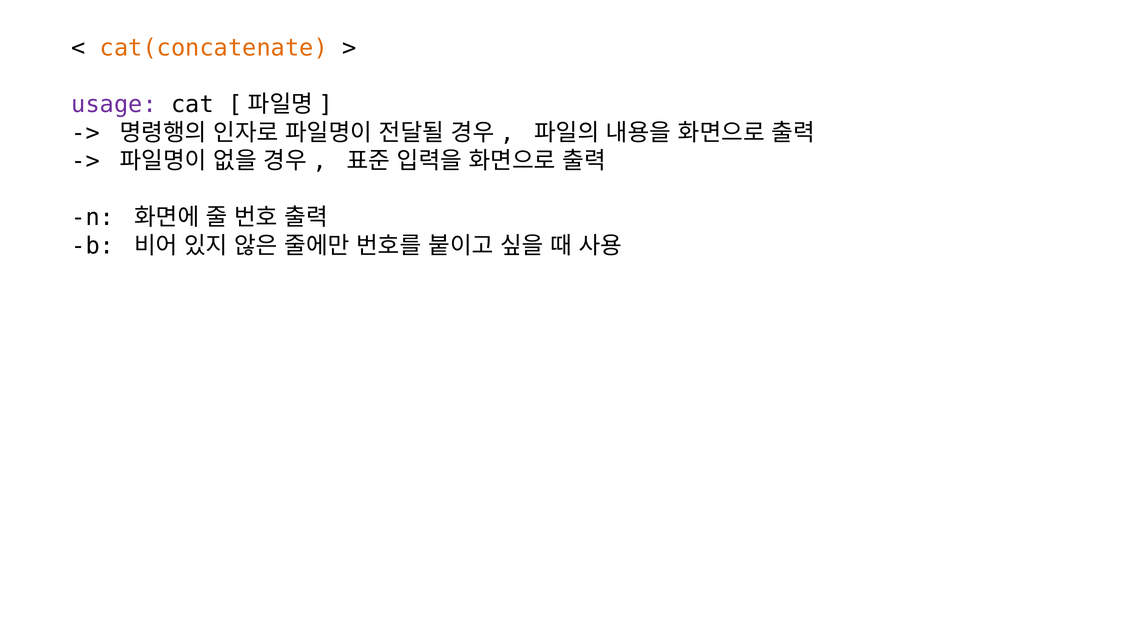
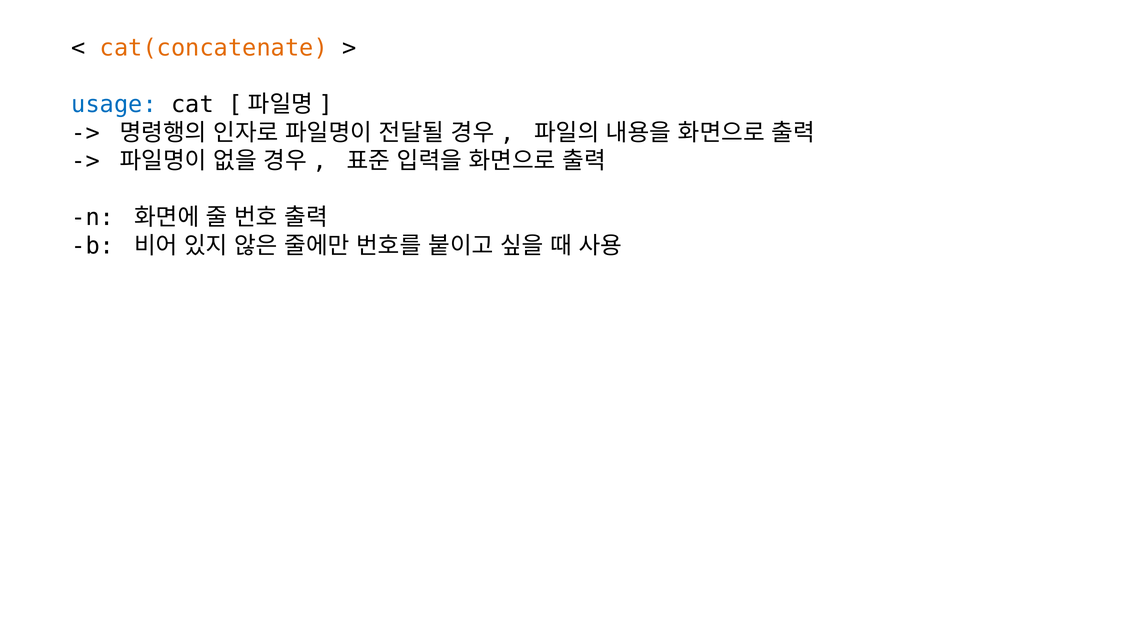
usage colour: purple -> blue (114, 104)
